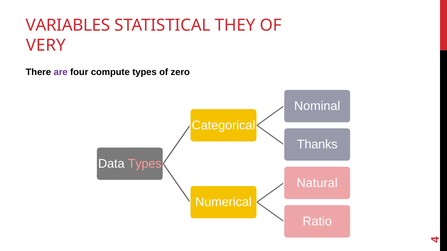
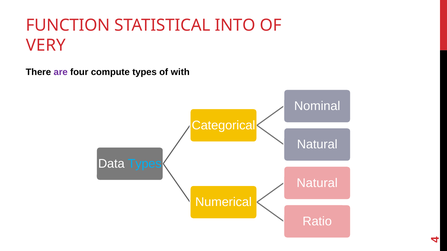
VARIABLES: VARIABLES -> FUNCTION (68, 25)
THEY: THEY -> INTO (235, 25)
zero: zero -> with (180, 72)
Thanks: Thanks -> Natural (317, 145)
Types colour: pink -> light blue (145, 164)
